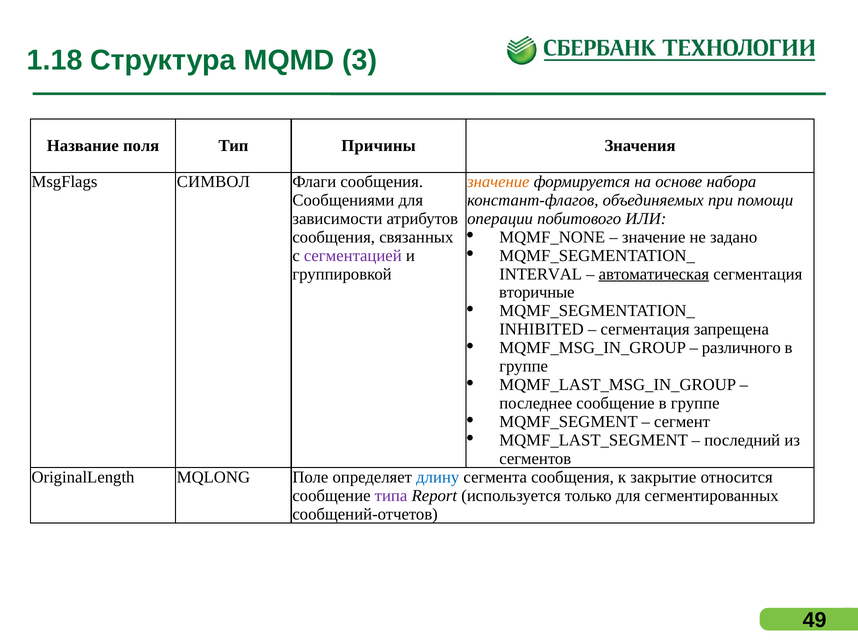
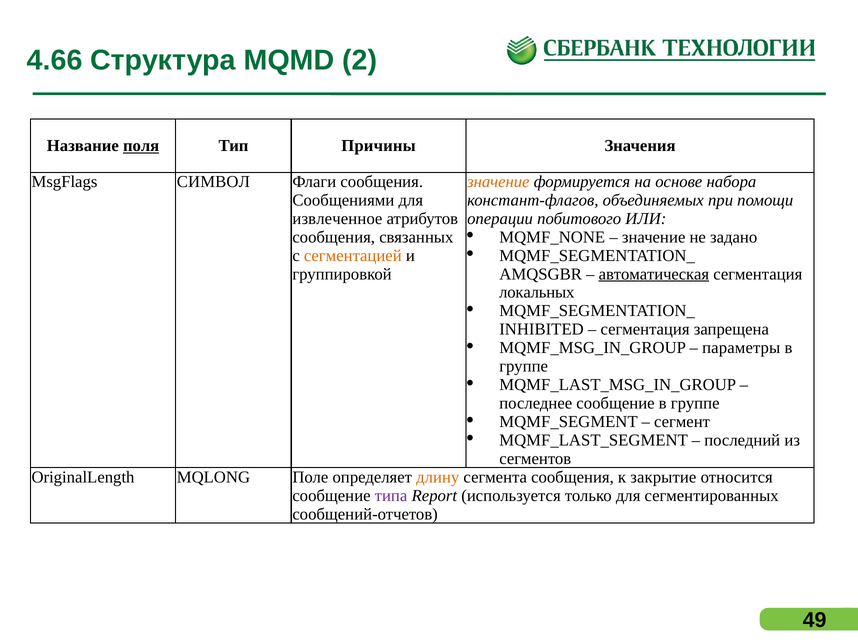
1.18: 1.18 -> 4.66 (55, 60)
3: 3 -> 2 (360, 60)
поля underline: none -> present (141, 146)
зависимости: зависимости -> извлеченное (337, 218)
сегментацией colour: purple -> orange (353, 255)
INTERVAL: INTERVAL -> AMQSGBR (541, 274)
вторичные: вторичные -> локальных (537, 292)
различного: различного -> параметры (741, 348)
длину colour: blue -> orange (438, 477)
